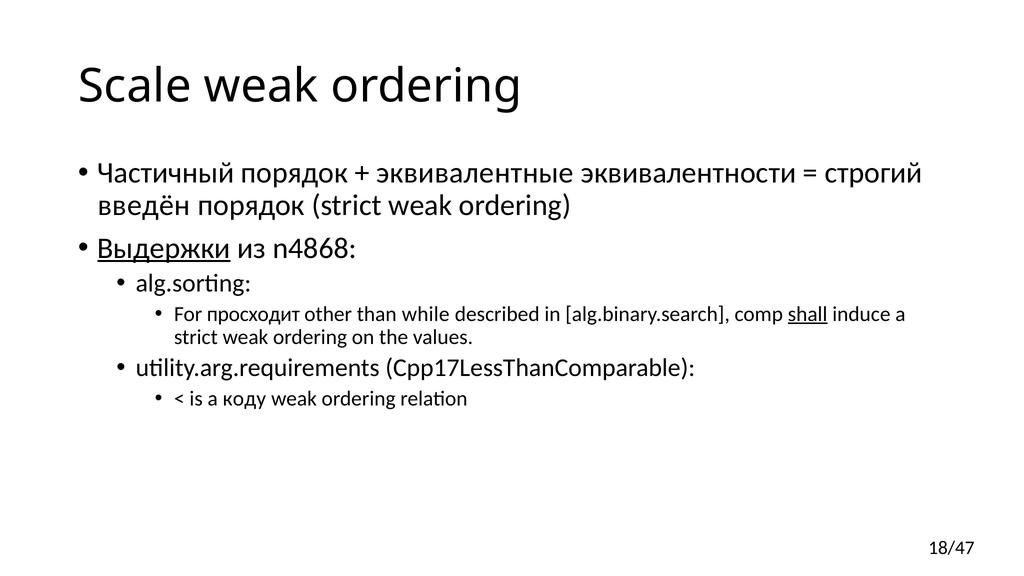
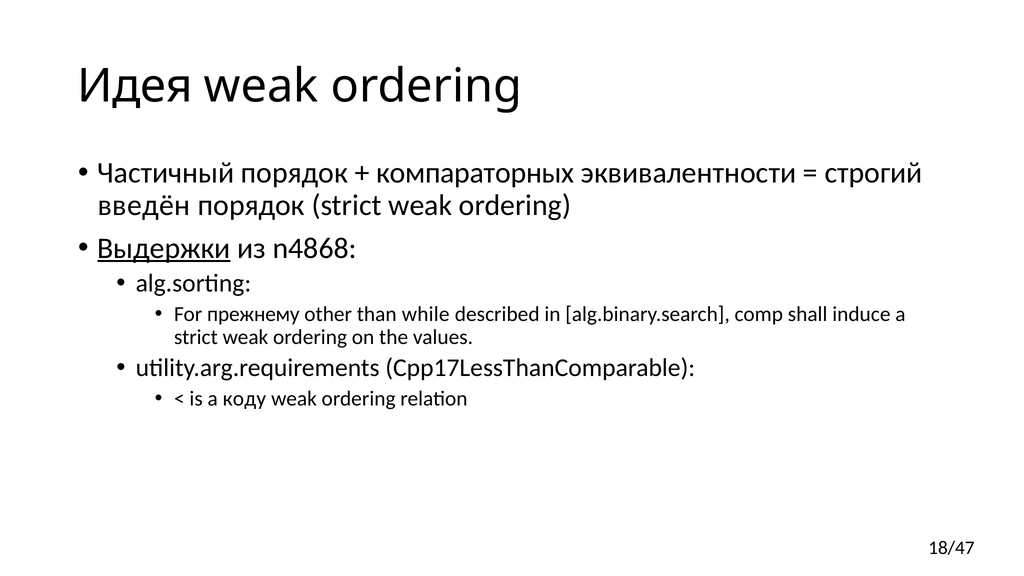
Scale: Scale -> Идея (135, 86)
эквивалентные: эквивалентные -> компараторных (475, 173)
просходит: просходит -> прежнему (253, 314)
shall underline: present -> none (808, 314)
